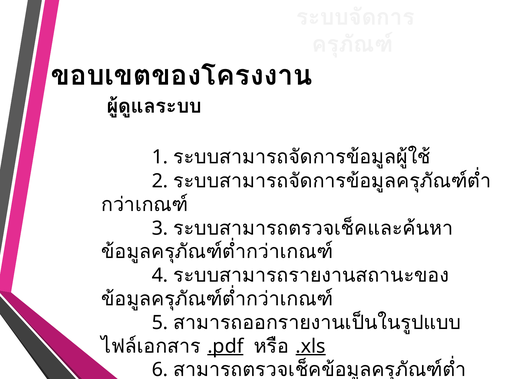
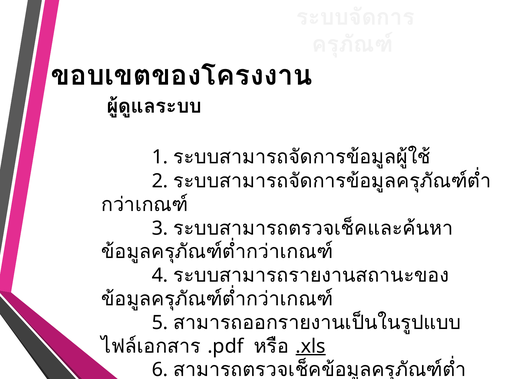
.pdf underline: present -> none (225, 346)
